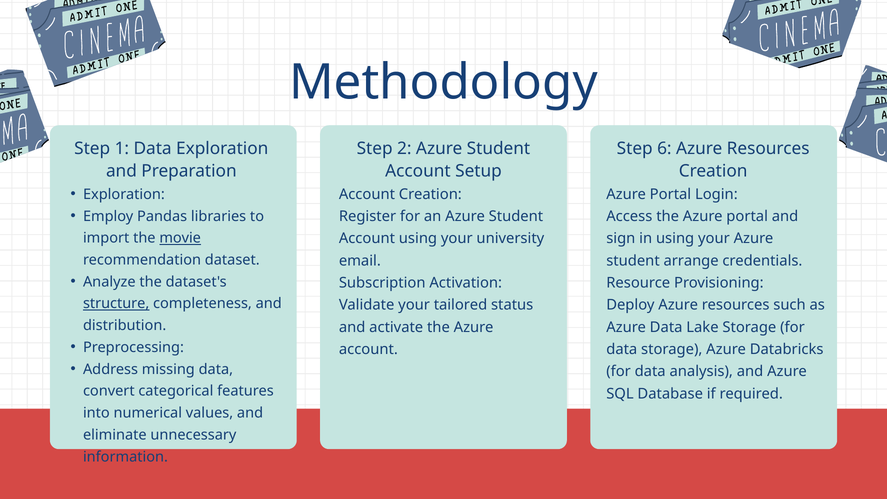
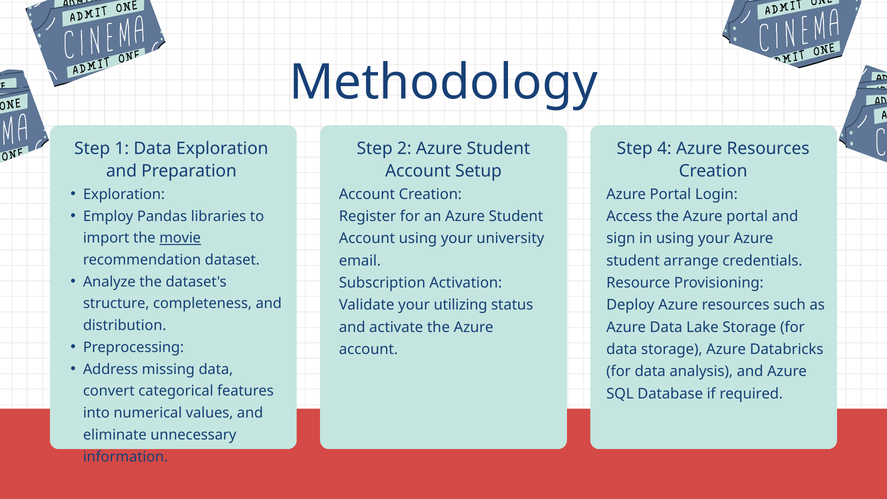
6: 6 -> 4 (664, 149)
structure underline: present -> none (116, 304)
tailored: tailored -> utilizing (461, 305)
